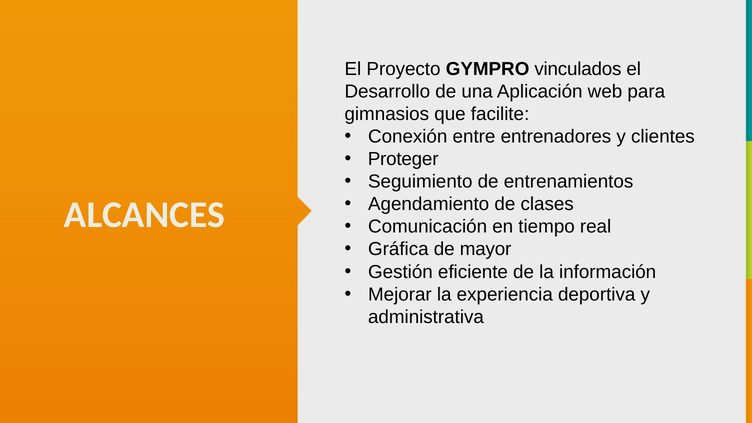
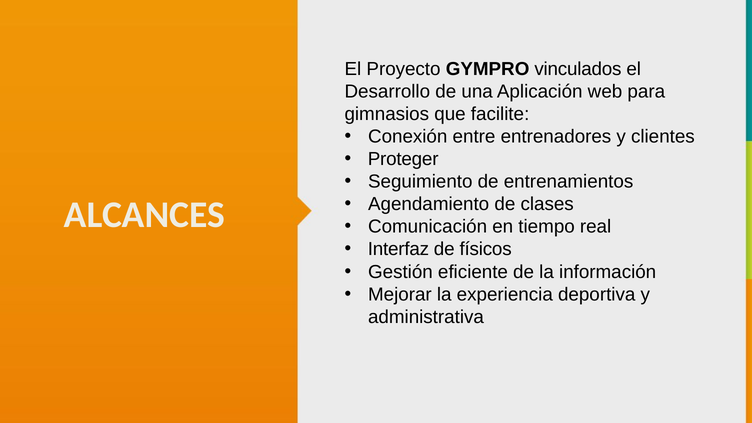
Gráfica: Gráfica -> Interfaz (398, 249)
mayor: mayor -> físicos (486, 249)
